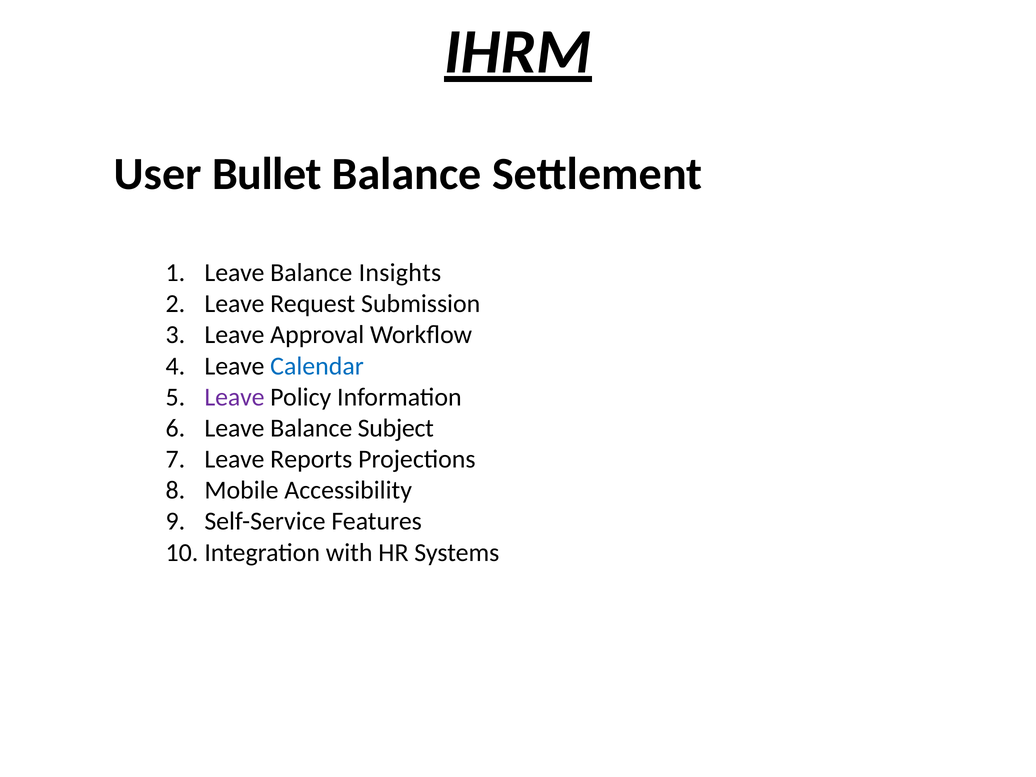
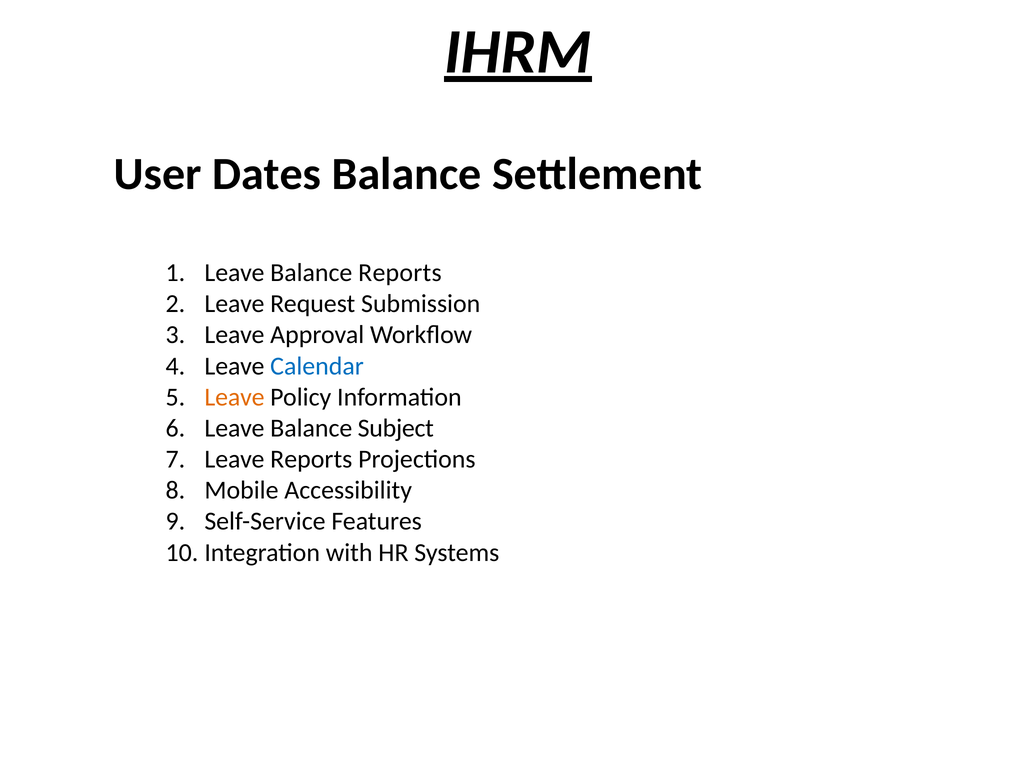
Bullet: Bullet -> Dates (267, 174)
Balance Insights: Insights -> Reports (400, 273)
Leave colour: purple -> orange (235, 397)
